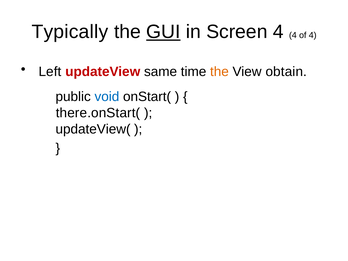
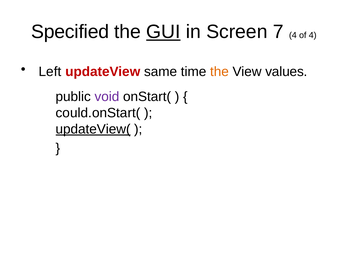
Typically: Typically -> Specified (70, 32)
Screen 4: 4 -> 7 (278, 32)
obtain: obtain -> values (286, 72)
void colour: blue -> purple (107, 97)
there.onStart(: there.onStart( -> could.onStart( (98, 113)
updateView( underline: none -> present (93, 129)
